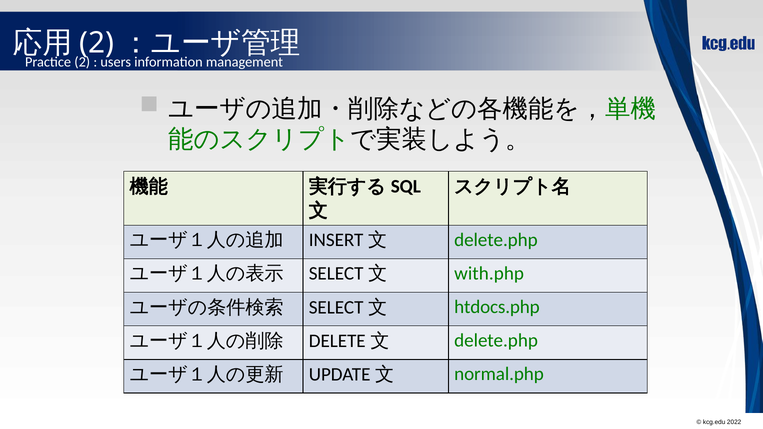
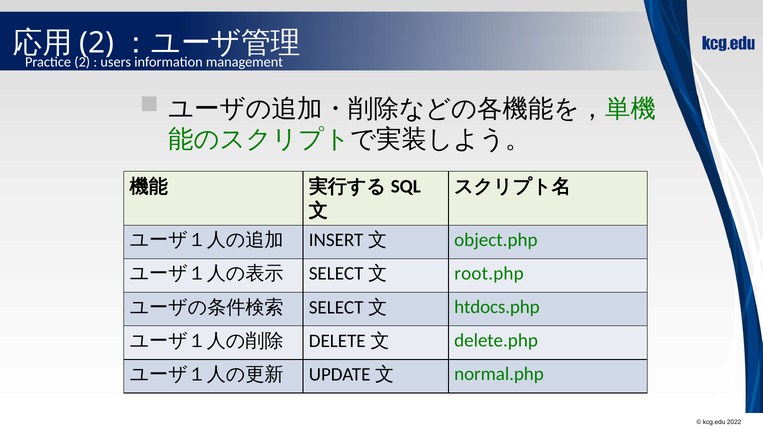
delete.php: delete.php -> object.php (496, 240)
with.php: with.php -> root.php (489, 273)
